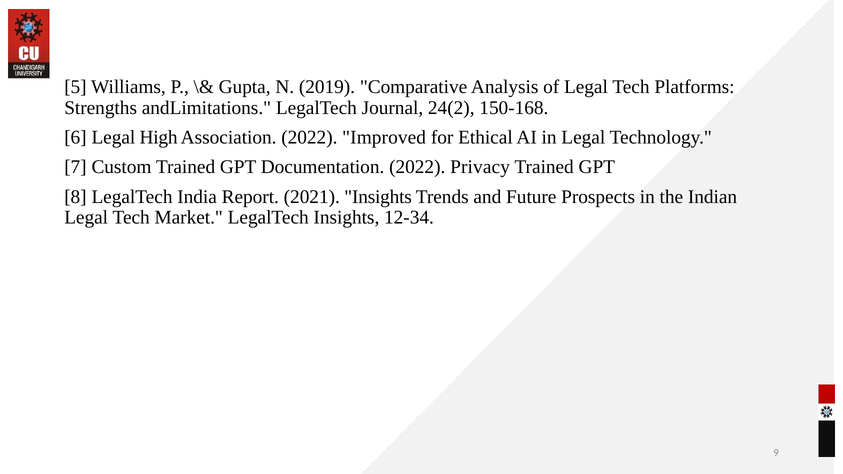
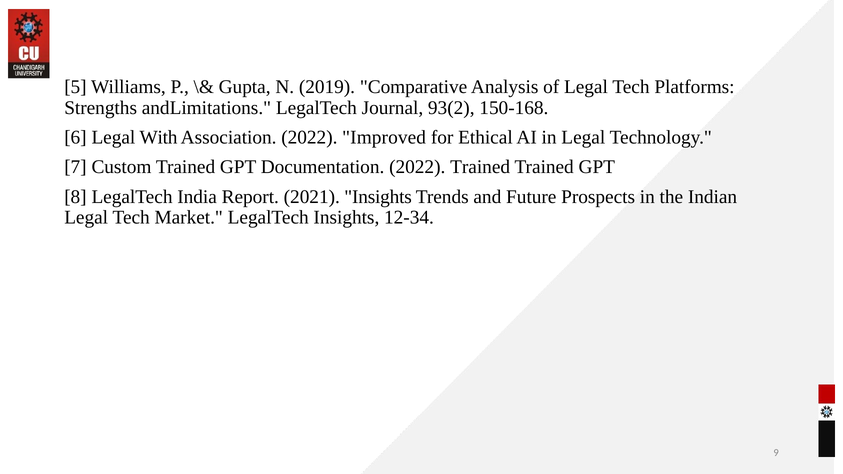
24(2: 24(2 -> 93(2 (451, 108)
High: High -> With (159, 137)
2022 Privacy: Privacy -> Trained (480, 167)
